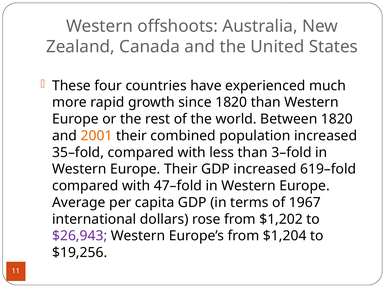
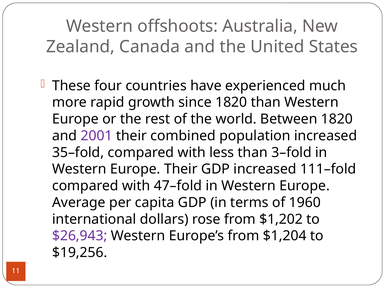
2001 colour: orange -> purple (97, 136)
619–fold: 619–fold -> 111–fold (328, 169)
1967: 1967 -> 1960 (305, 202)
